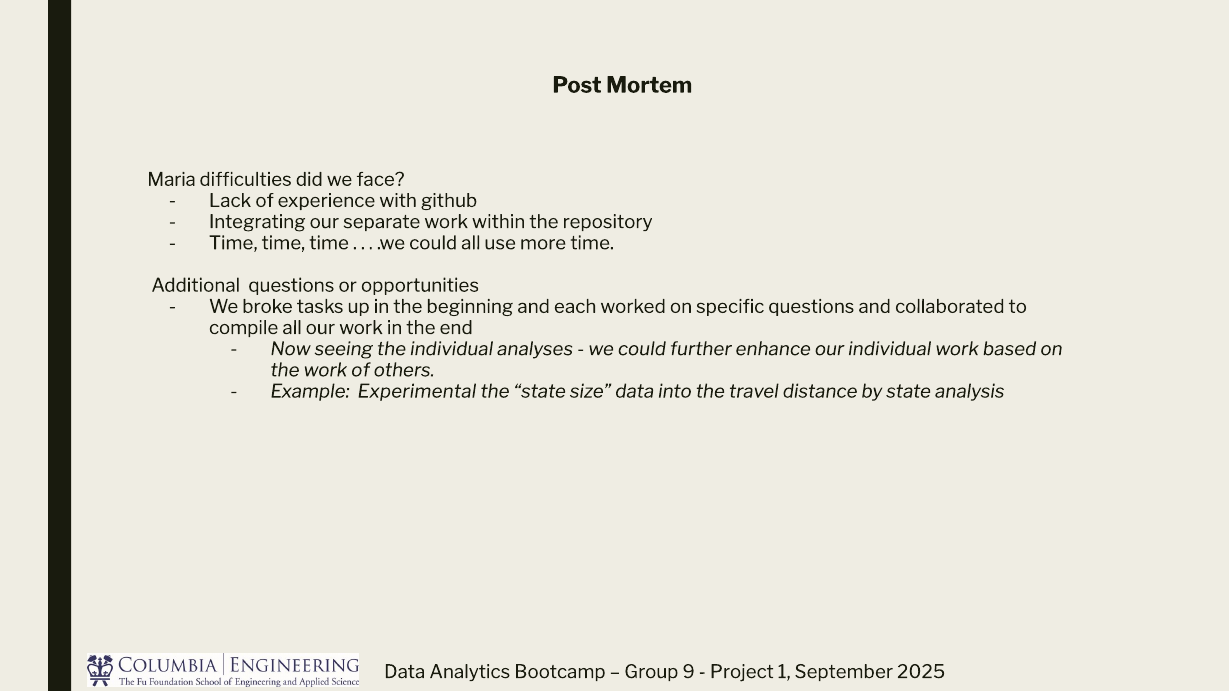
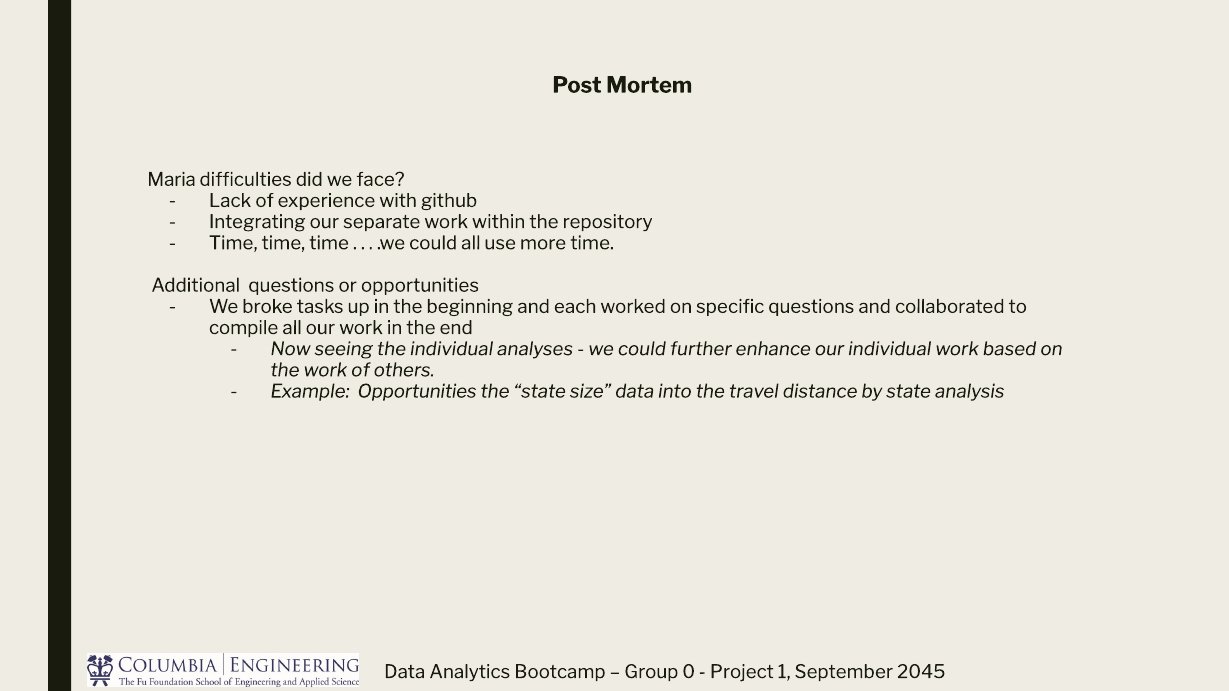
Example Experimental: Experimental -> Opportunities (417, 392)
9: 9 -> 0 (689, 672)
2025: 2025 -> 2045 (921, 672)
